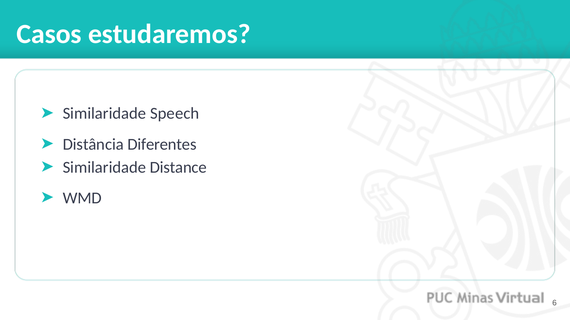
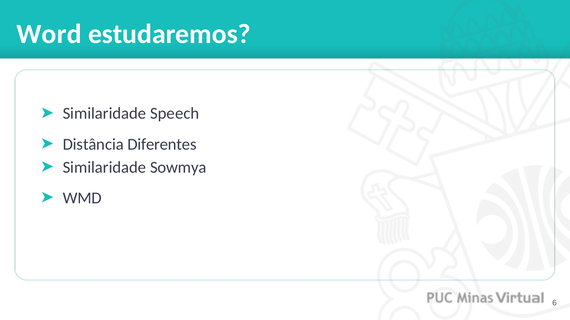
Casos: Casos -> Word (49, 34)
Distance: Distance -> Sowmya (178, 168)
